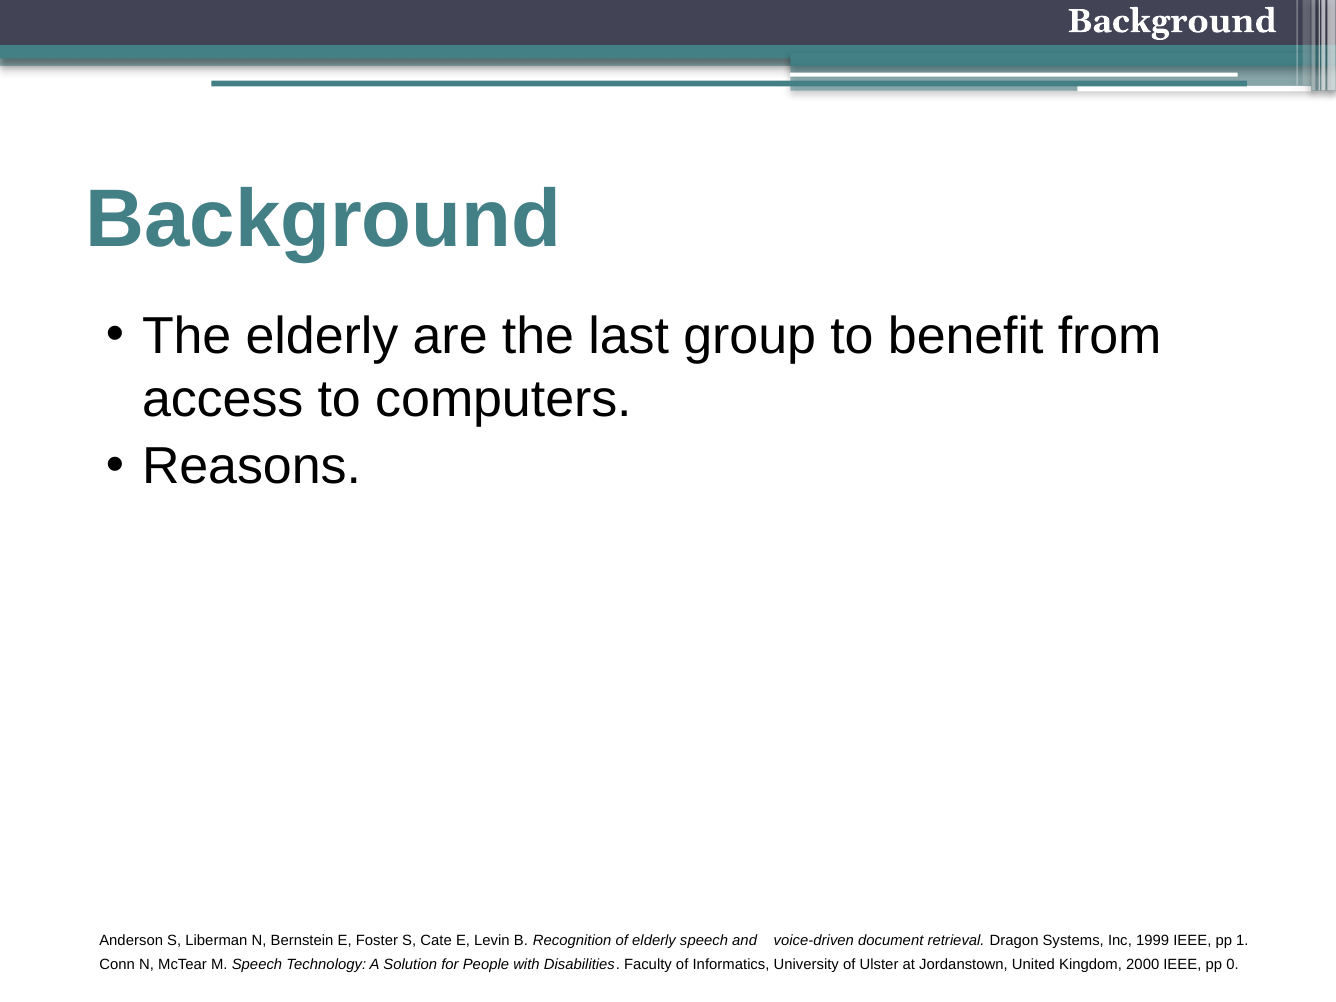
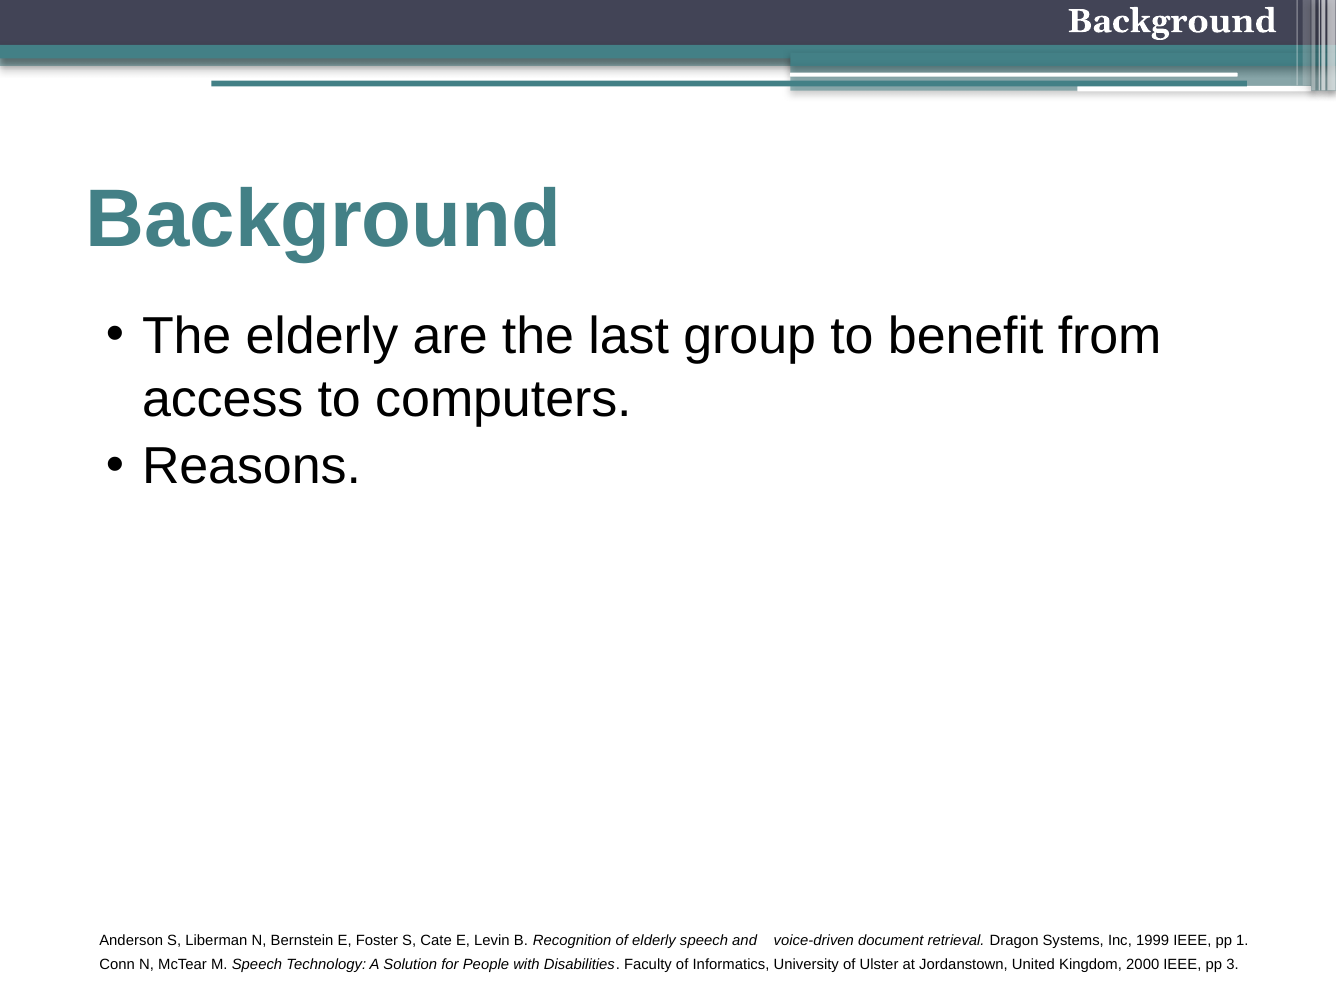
0: 0 -> 3 (1233, 964)
